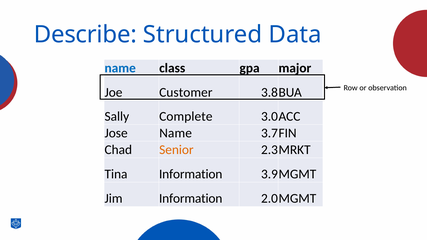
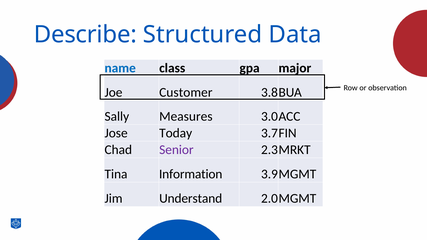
Complete: Complete -> Measures (186, 117)
Jose Name: Name -> Today (176, 133)
Senior colour: orange -> purple (176, 150)
Jim Information: Information -> Understand (191, 199)
